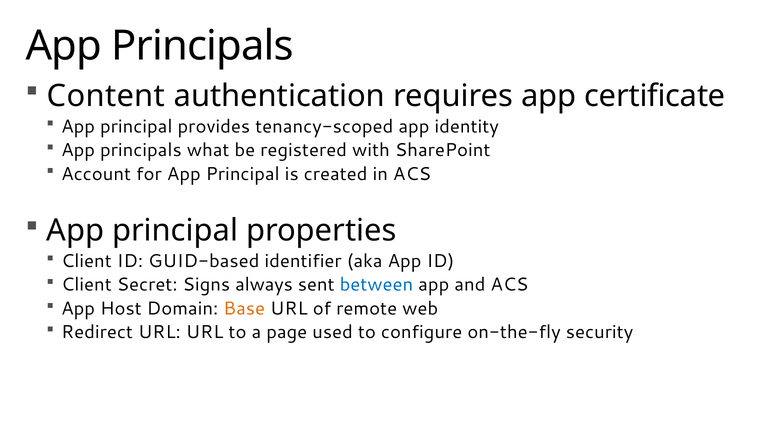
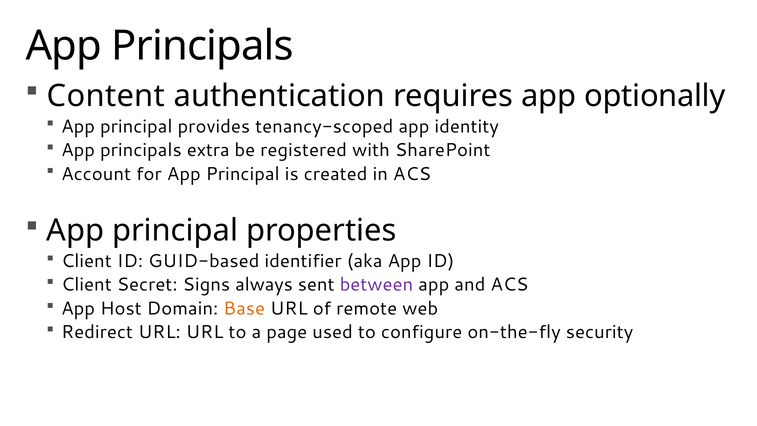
certificate: certificate -> optionally (655, 96)
what: what -> extra (208, 150)
between colour: blue -> purple (376, 285)
